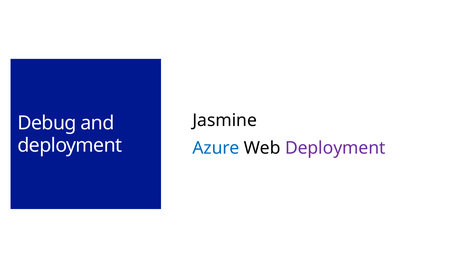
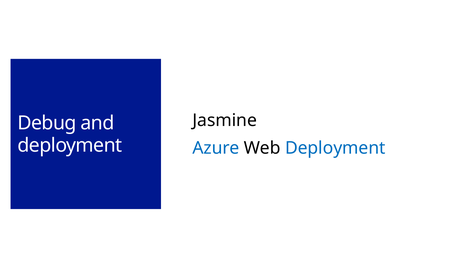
Deployment colour: purple -> blue (335, 148)
